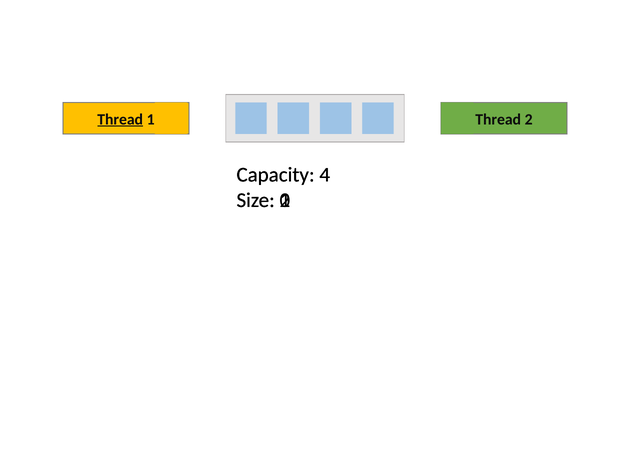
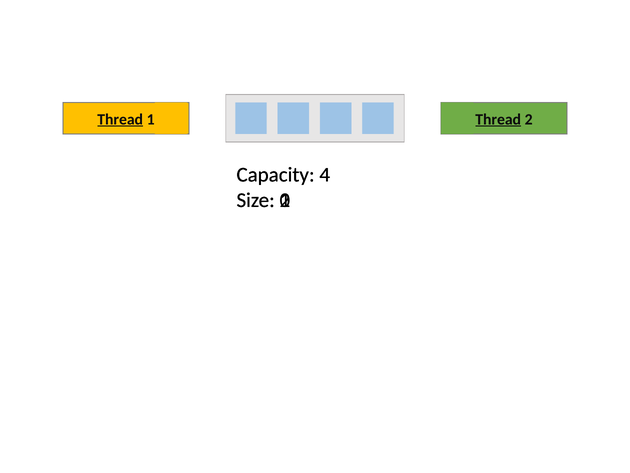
Thread underline: none -> present (498, 119)
